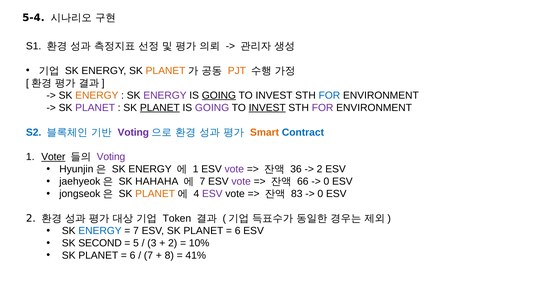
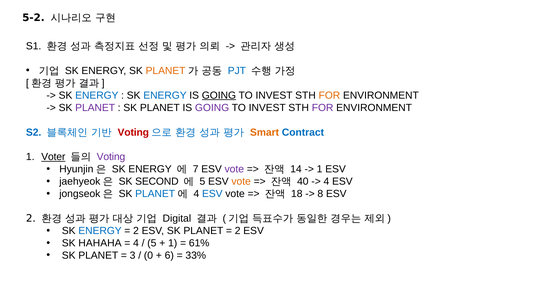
5-4: 5-4 -> 5-2 (33, 18)
PJT colour: orange -> blue (237, 71)
ENERGY colour: orange -> blue (97, 95)
ENERGY colour: purple -> blue (165, 95)
FOR colour: blue -> orange (329, 95)
PLANET underline: present -> none (160, 108)
INVEST underline: present -> none (267, 108)
Voting colour: purple -> red (133, 132)
1: 1 -> 7 (196, 169)
36: 36 -> 14 (296, 169)
2: 2 -> 1 (320, 169)
HAHAHA: HAHAHA -> SECOND (157, 181)
7: 7 -> 5 (202, 181)
vote colour: purple -> orange (241, 181)
66: 66 -> 40 (303, 181)
0: 0 -> 4 (326, 181)
PLANET colour: orange -> blue (155, 194)
ESV colour: purple -> blue (212, 194)
83: 83 -> 18 (297, 194)
0: 0 -> 8 (320, 194)
Token: Token -> Digital (177, 218)
7: 7 -> 2 (136, 231)
6: 6 -> 2 (238, 231)
SECOND: SECOND -> HAHAHA (100, 243)
5: 5 -> 4 (136, 243)
3: 3 -> 5 (152, 243)
2: 2 -> 1 (173, 243)
10%: 10% -> 61% (199, 243)
6: 6 -> 3 (133, 255)
7: 7 -> 0 (148, 255)
8: 8 -> 6 (169, 255)
41%: 41% -> 33% (196, 255)
